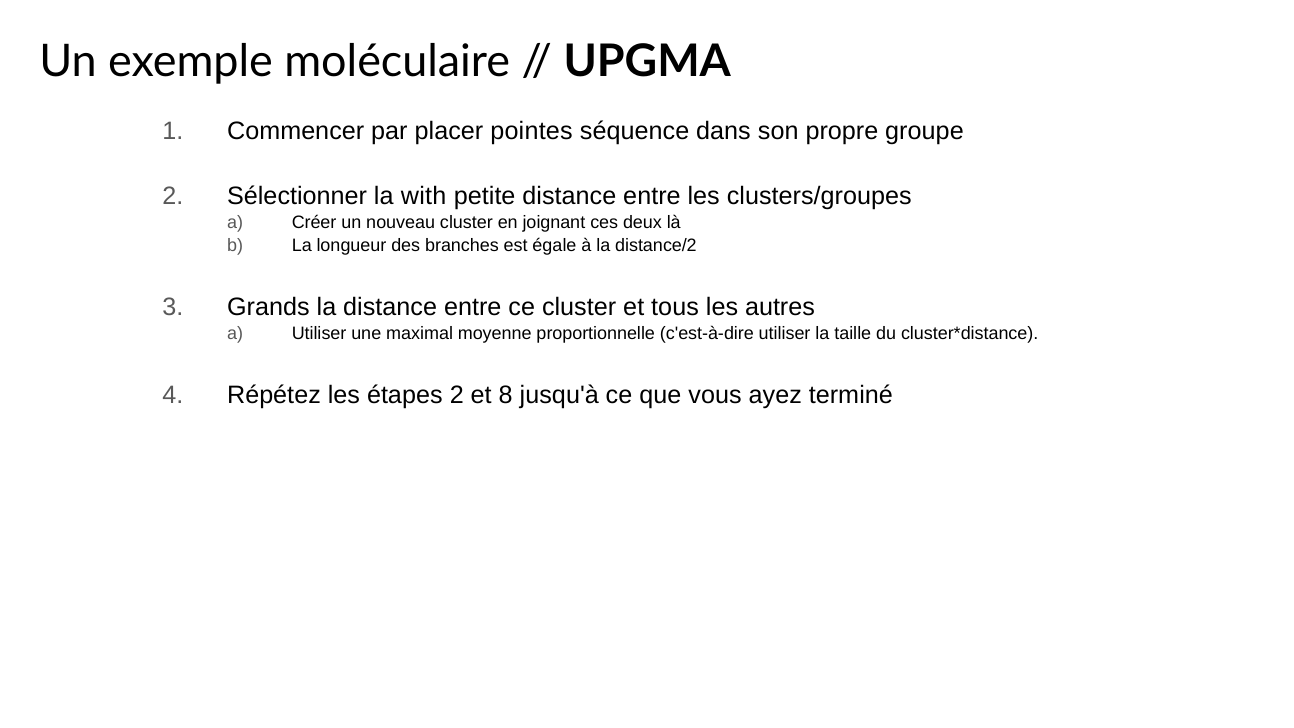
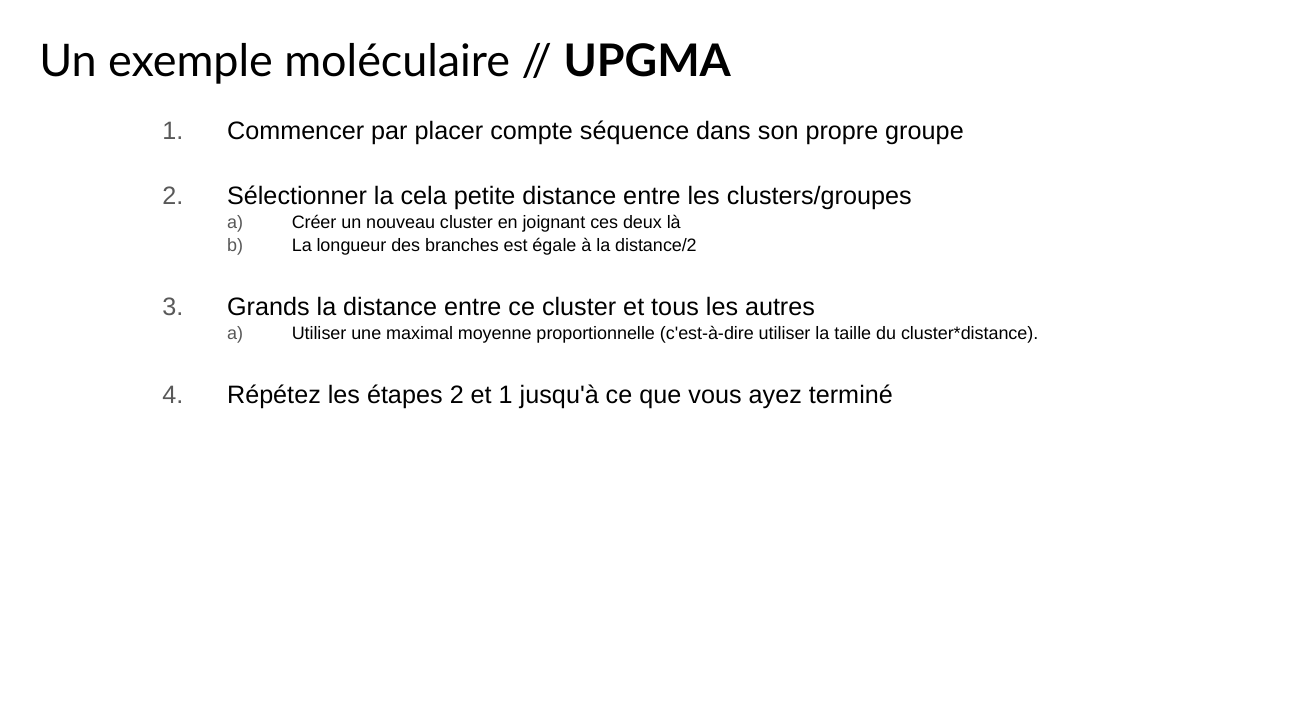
pointes: pointes -> compte (532, 131)
with: with -> cela (424, 196)
et 8: 8 -> 1 (506, 395)
